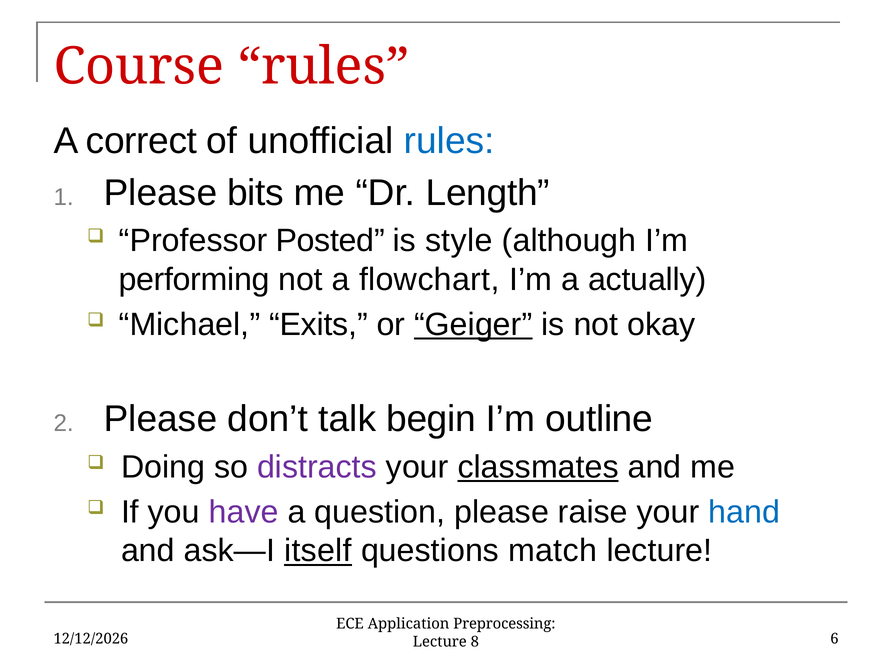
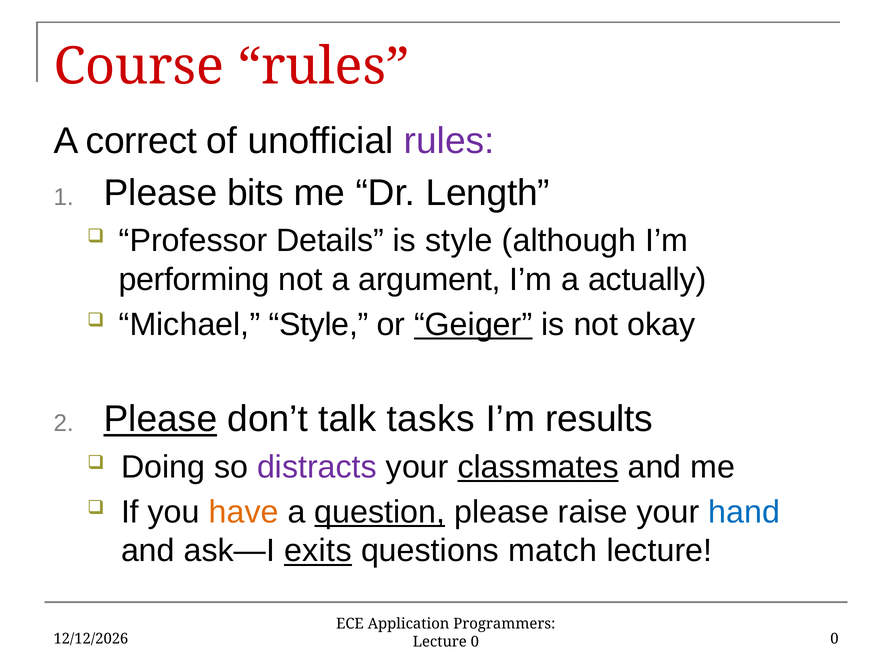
rules colour: blue -> purple (449, 141)
Posted: Posted -> Details (330, 241)
flowchart: flowchart -> argument (430, 279)
Michael Exits: Exits -> Style (319, 325)
Please underline: none -> present (160, 419)
begin: begin -> tasks (431, 419)
outline: outline -> results (599, 419)
have colour: purple -> orange (244, 512)
question underline: none -> present (380, 512)
itself: itself -> exits (318, 551)
Preprocessing: Preprocessing -> Programmers (504, 624)
6: 6 -> 0 (834, 639)
Lecture 8: 8 -> 0 (475, 642)
